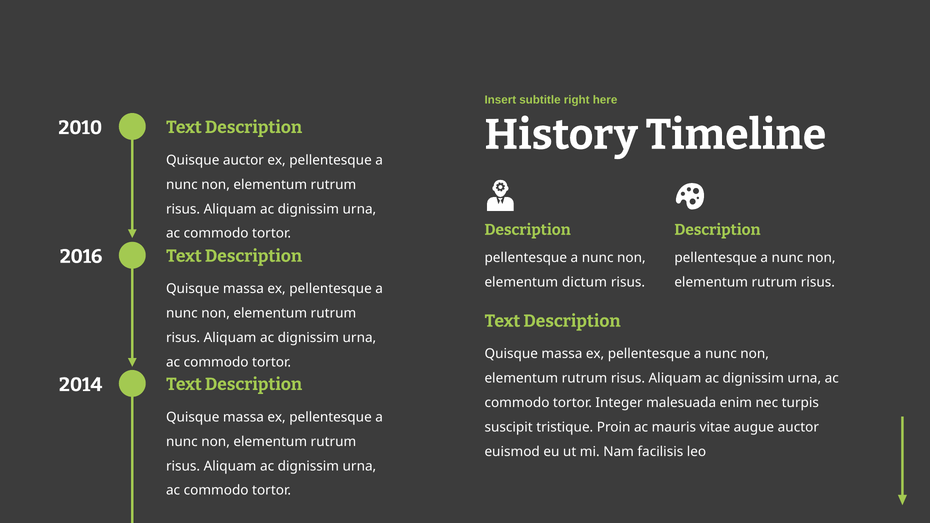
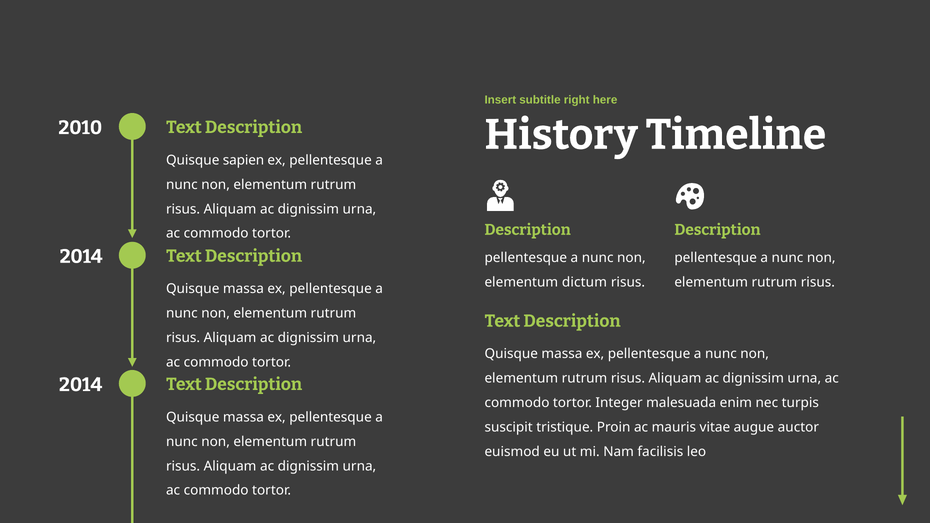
Quisque auctor: auctor -> sapien (243, 160)
2016: 2016 -> 2014 (81, 257)
